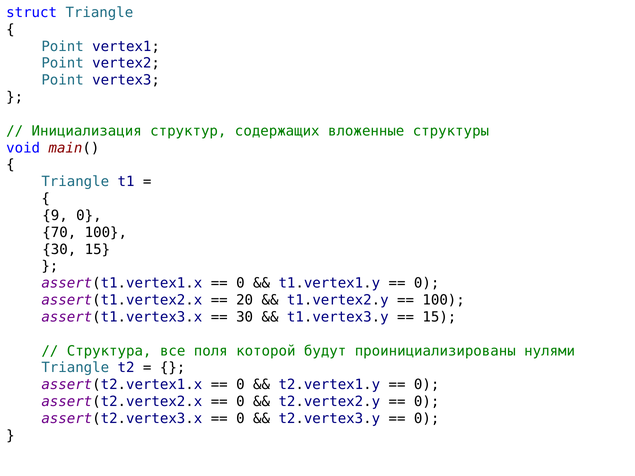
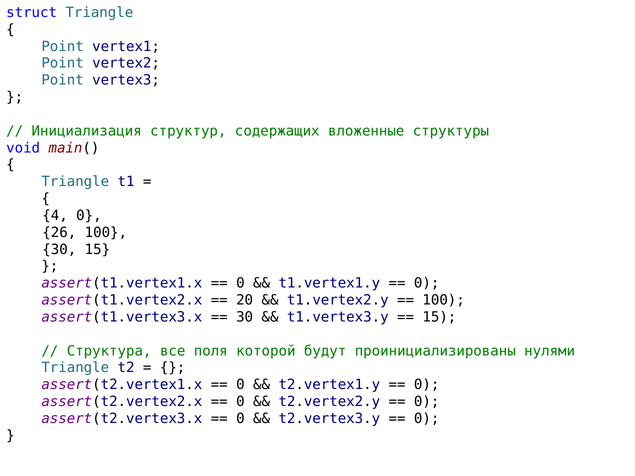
9: 9 -> 4 (55, 216)
70: 70 -> 26 (59, 233)
